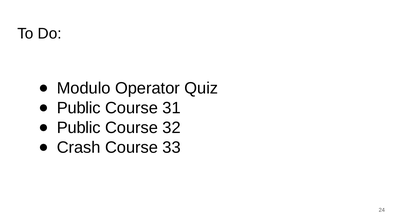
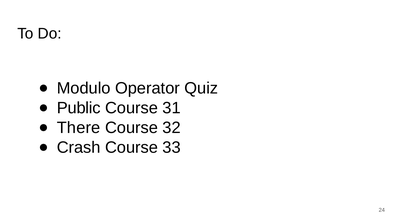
Public: Public -> There (79, 128)
